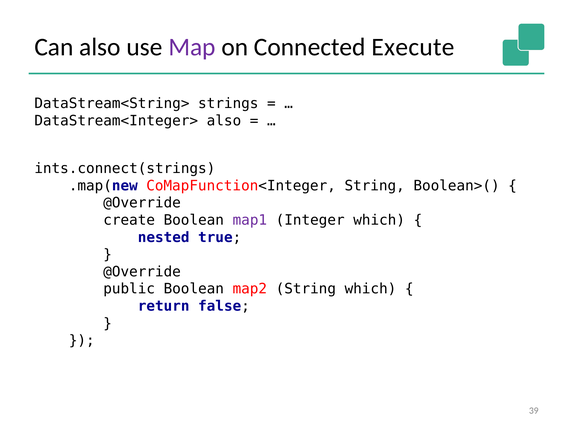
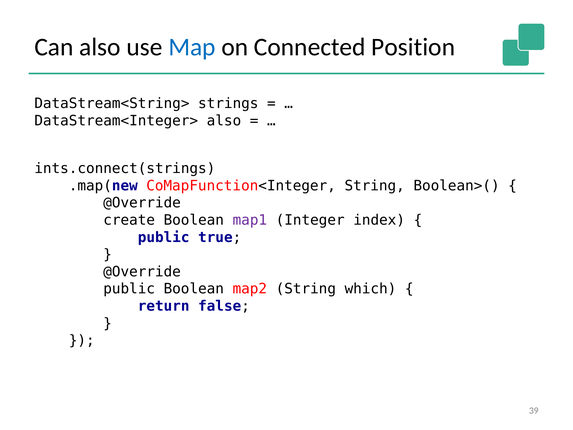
Map colour: purple -> blue (192, 47)
Execute: Execute -> Position (413, 47)
Integer which: which -> index (379, 220)
nested: nested -> public (164, 237)
